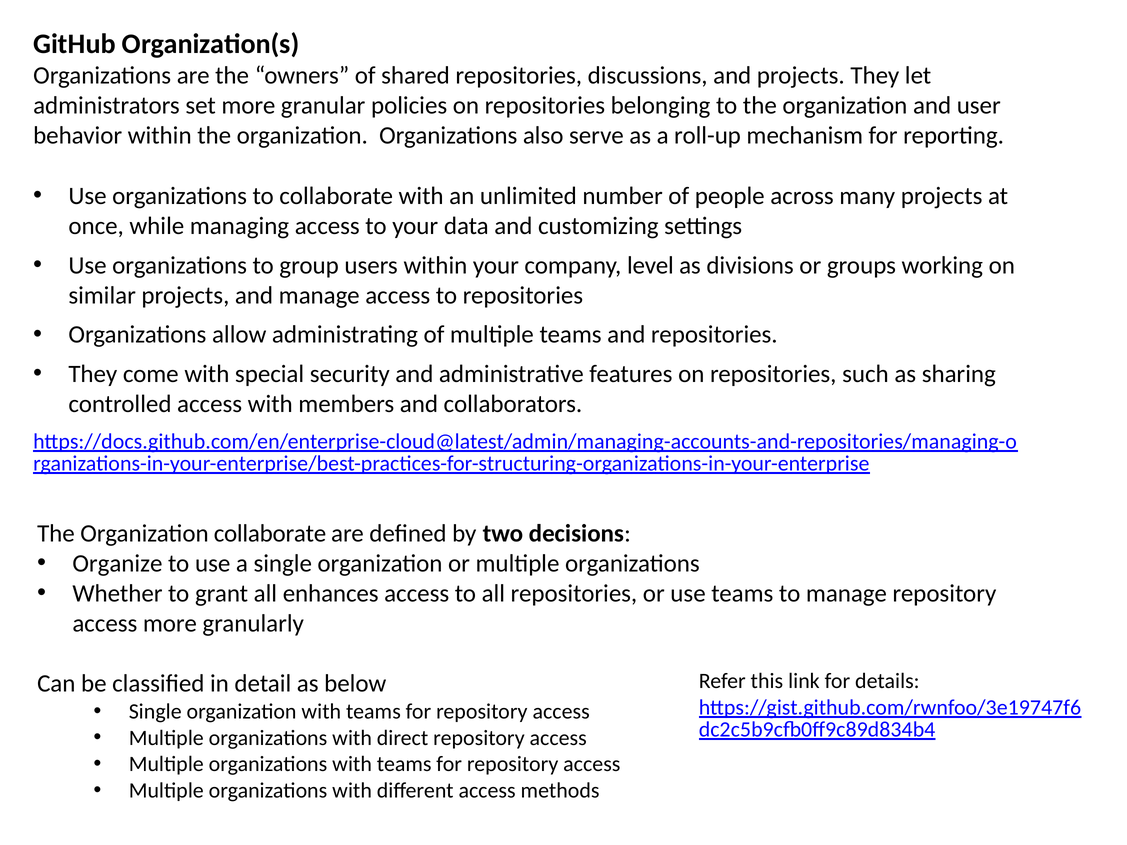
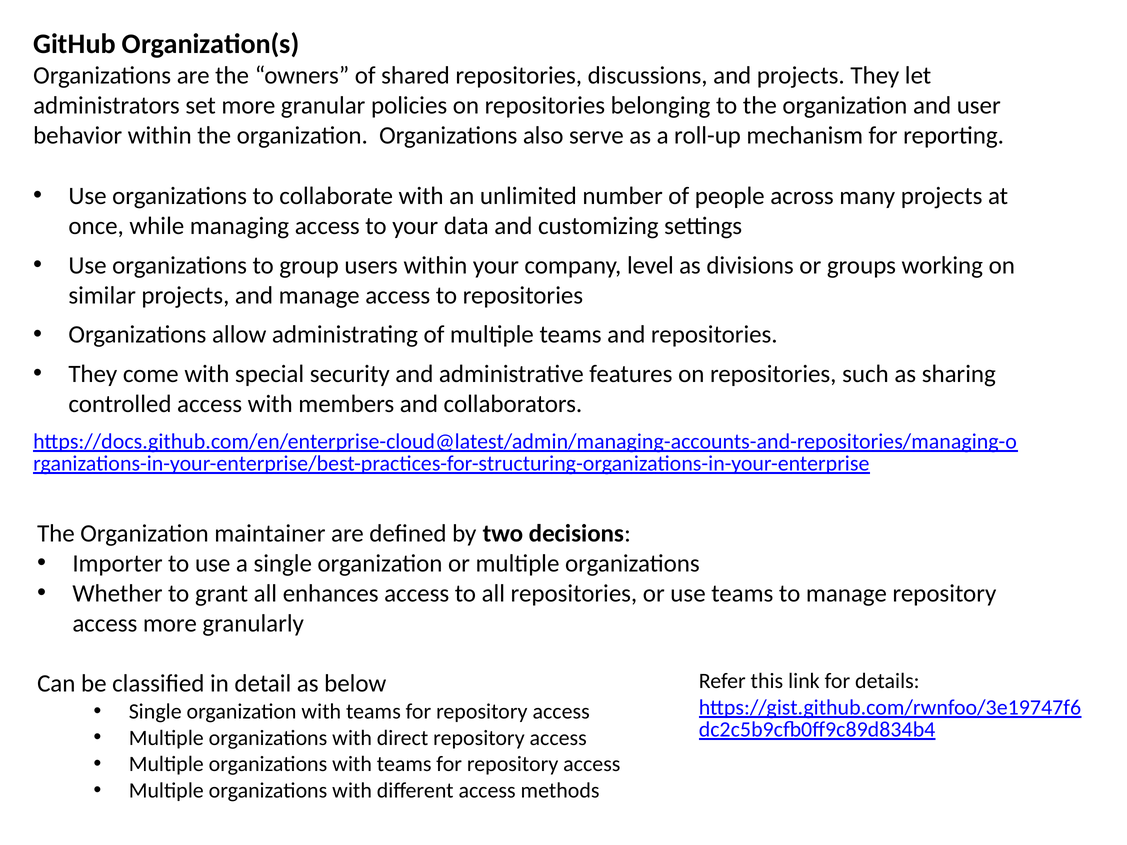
Organization collaborate: collaborate -> maintainer (270, 534)
Organize: Organize -> Importer (117, 564)
